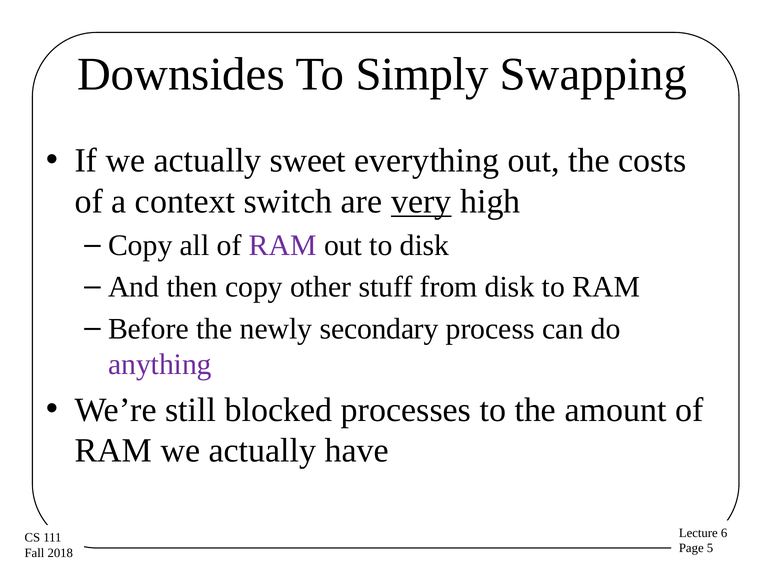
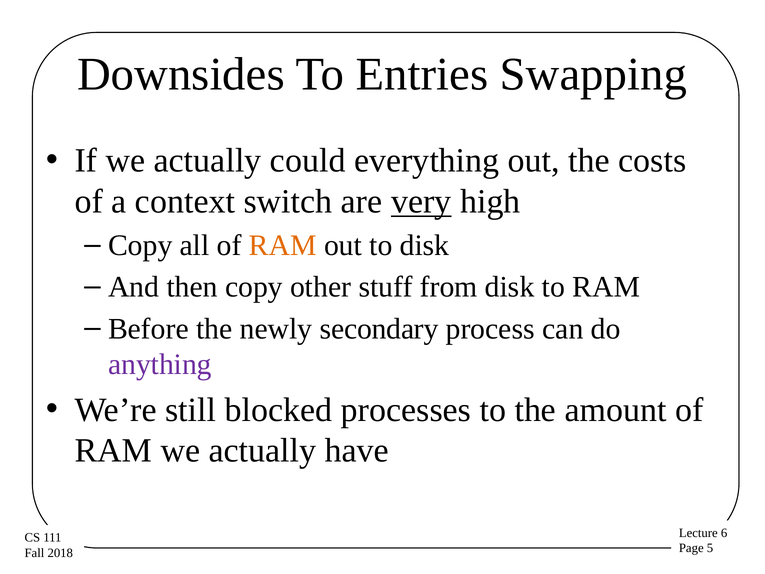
Simply: Simply -> Entries (422, 74)
sweet: sweet -> could (308, 160)
RAM colour: purple -> orange (283, 245)
